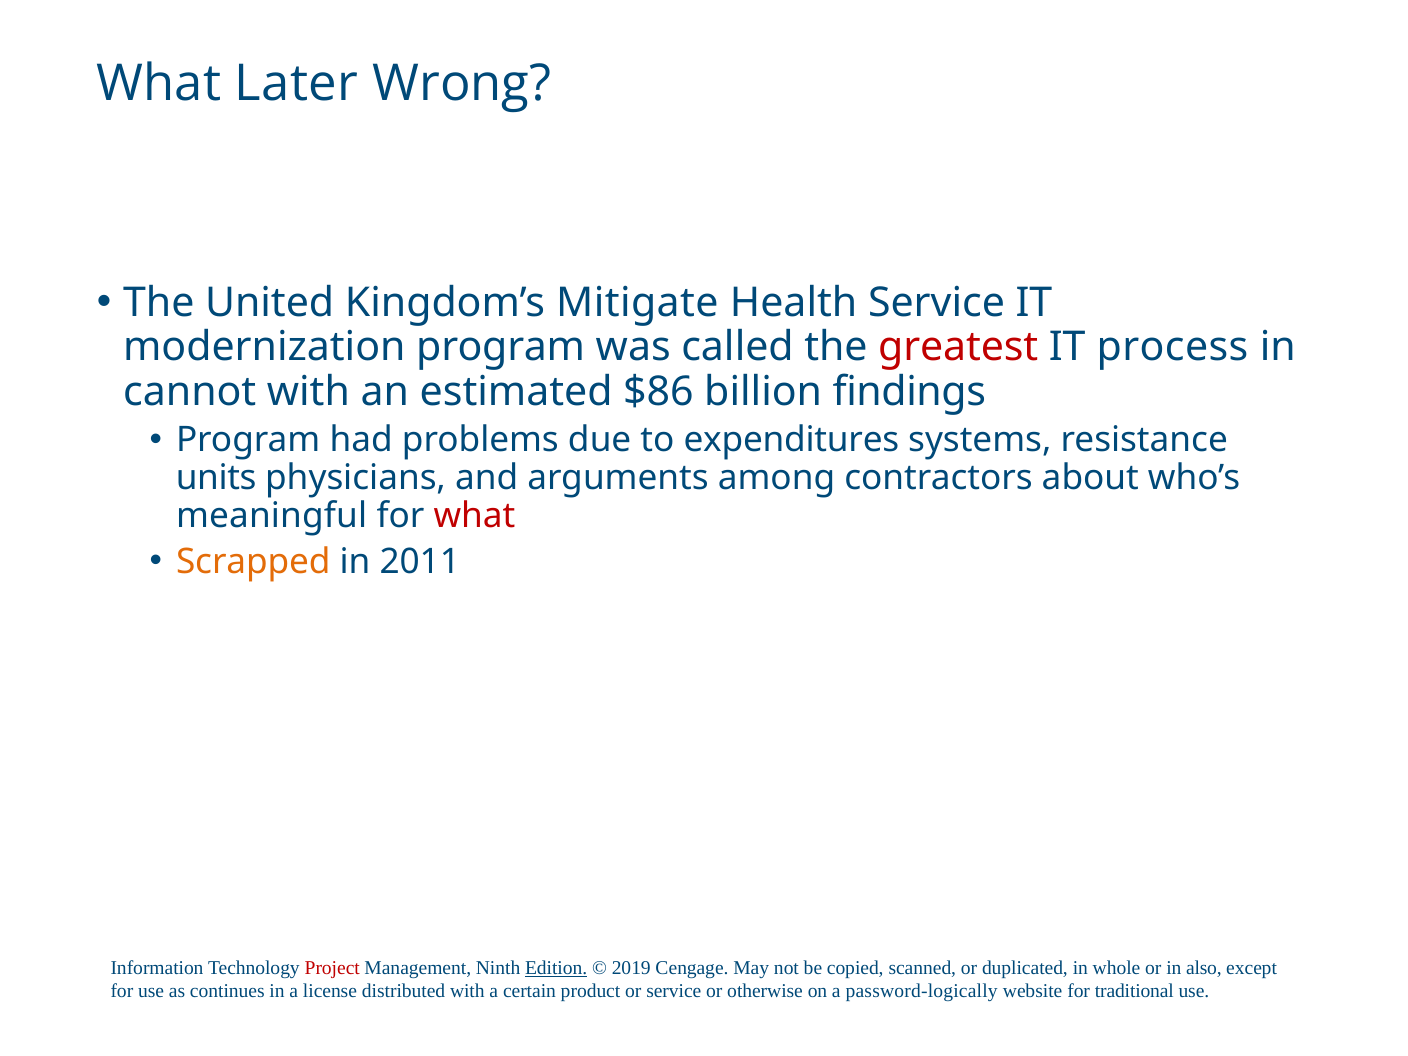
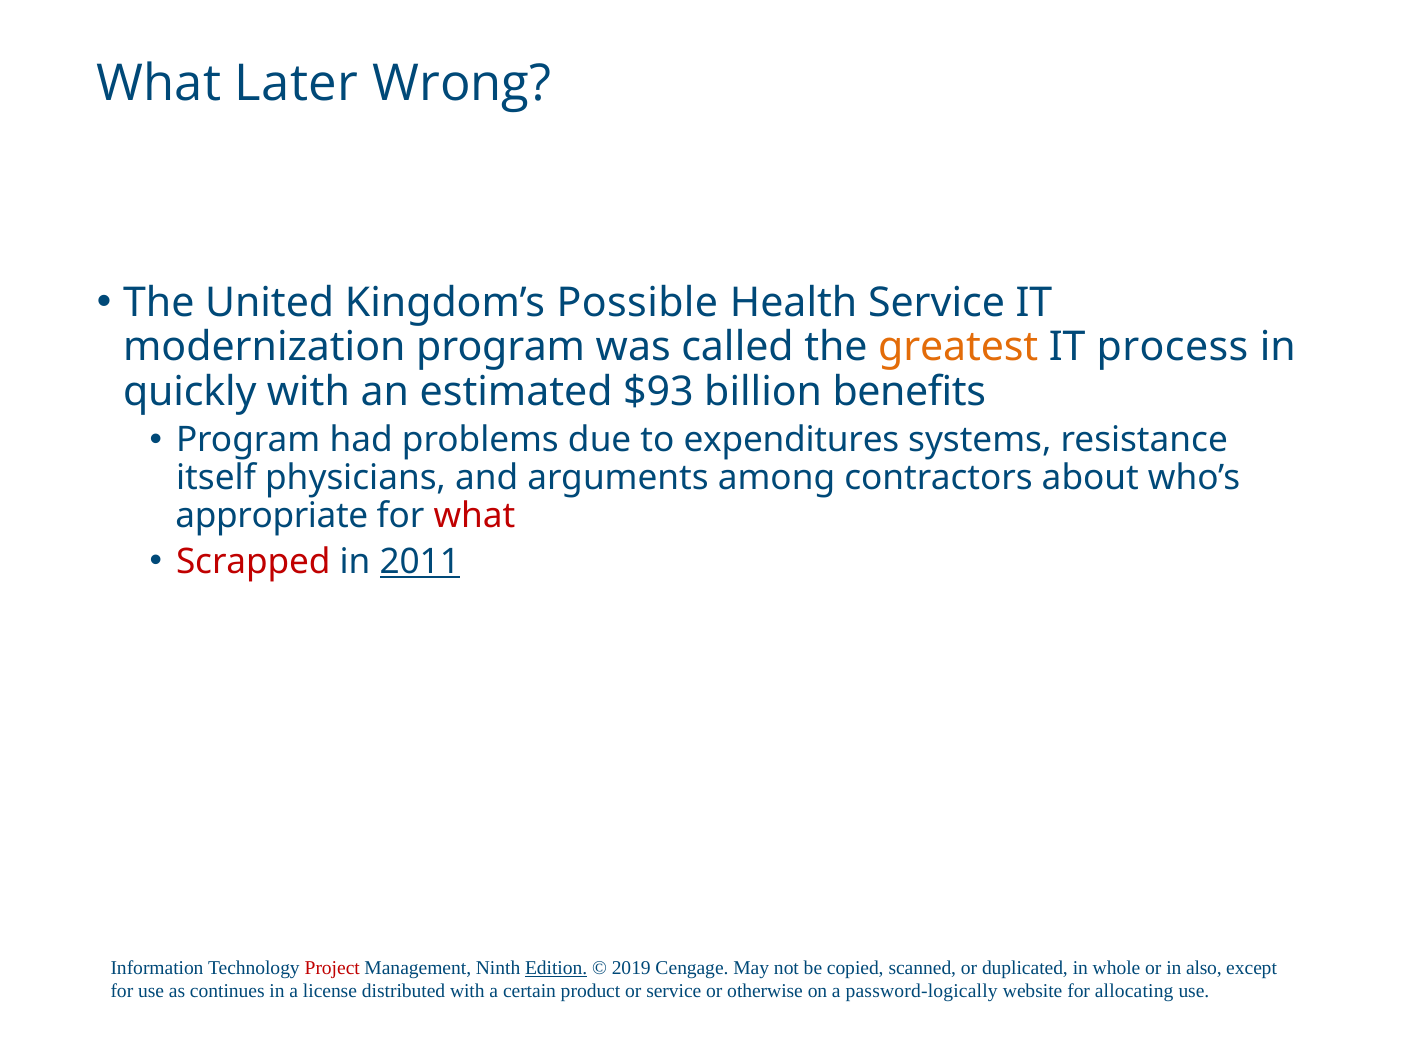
Mitigate: Mitigate -> Possible (637, 303)
greatest colour: red -> orange (958, 347)
cannot: cannot -> quickly (190, 392)
$86: $86 -> $93 (658, 392)
findings: findings -> benefits (909, 392)
units: units -> itself (216, 478)
meaningful: meaningful -> appropriate (272, 516)
Scrapped colour: orange -> red (253, 562)
2011 underline: none -> present (420, 562)
traditional: traditional -> allocating (1134, 992)
